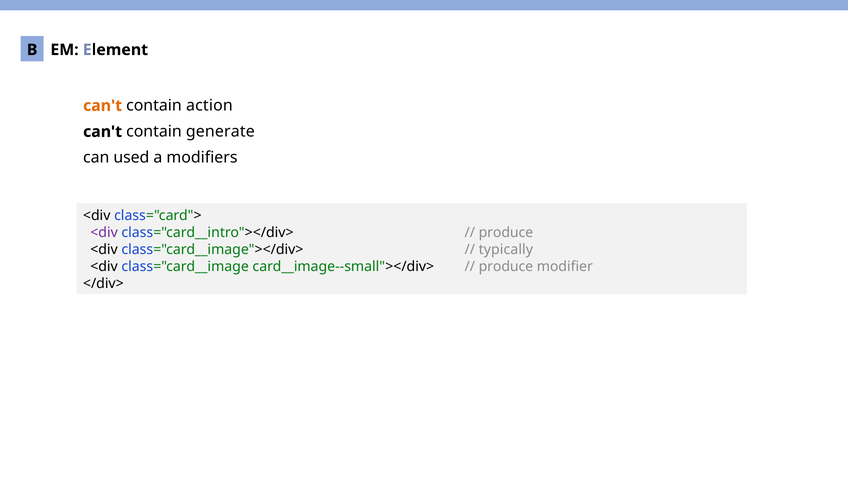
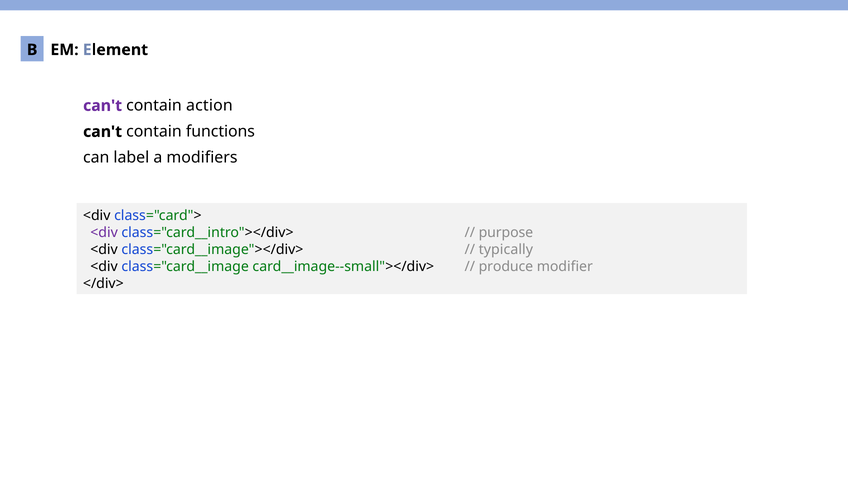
can't colour: orange -> purple (103, 106)
generate: generate -> functions (220, 132)
used: used -> label (131, 158)
produce: produce -> purpose (506, 233)
